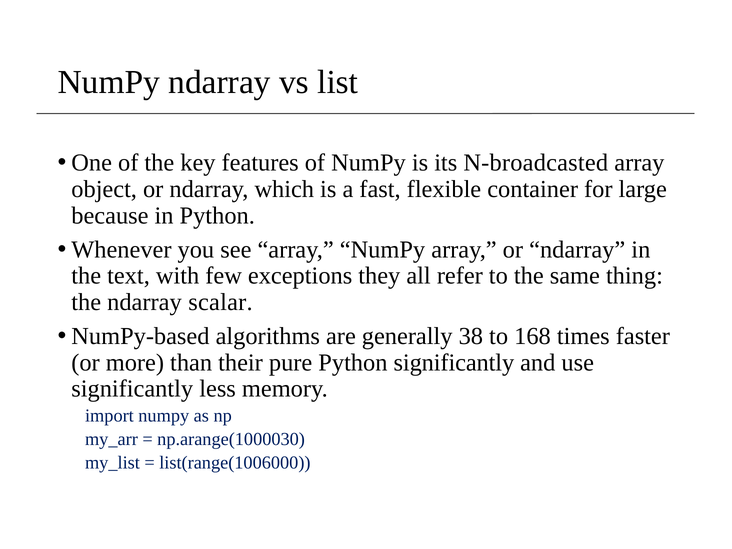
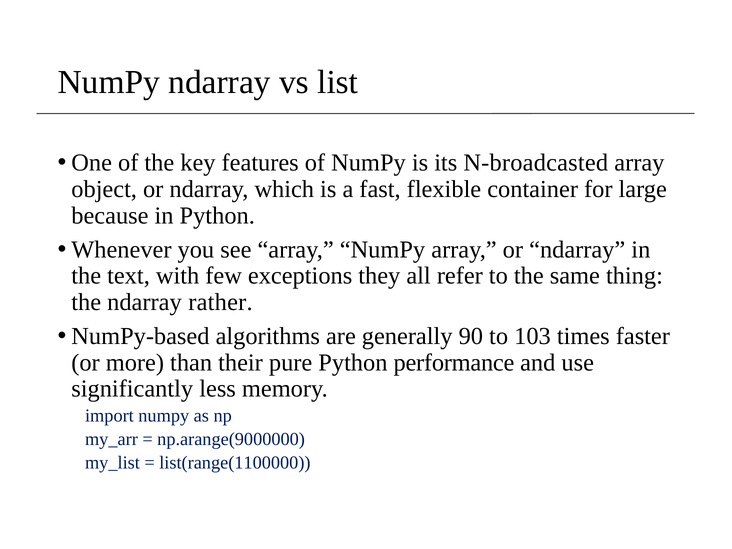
scalar: scalar -> rather (220, 302)
38: 38 -> 90 (471, 336)
168: 168 -> 103 (533, 336)
Python significantly: significantly -> performance (454, 362)
np.arange(1000030: np.arange(1000030 -> np.arange(9000000 (231, 439)
list(range(1006000: list(range(1006000 -> list(range(1100000 (235, 463)
